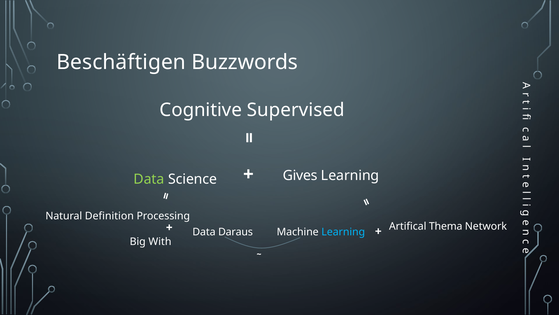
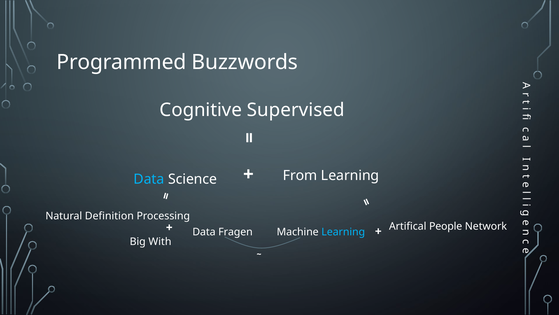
Beschäftigen: Beschäftigen -> Programmed (121, 62)
Gives: Gives -> From (300, 175)
Data colour: light green -> light blue (149, 179)
Thema: Thema -> People (446, 226)
Daraus: Daraus -> Fragen (235, 232)
